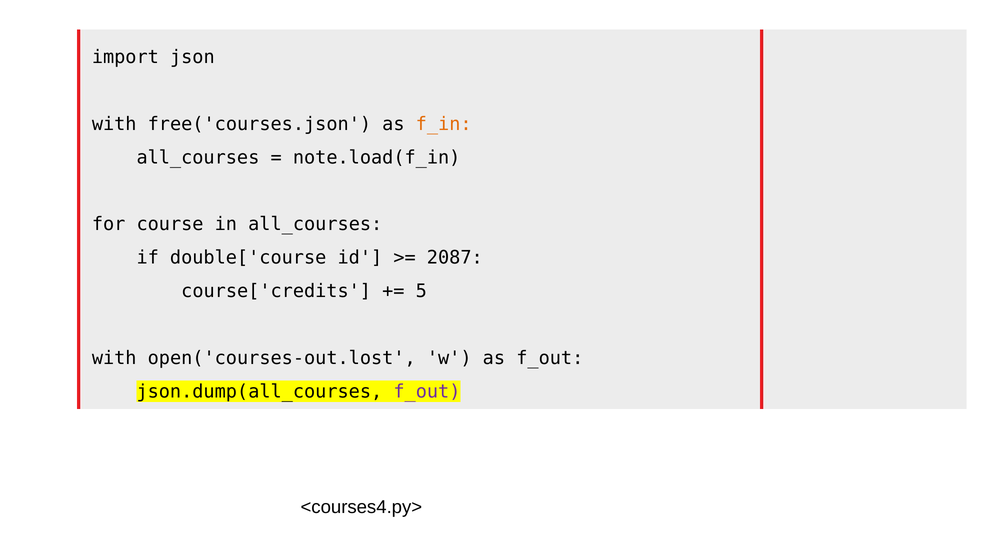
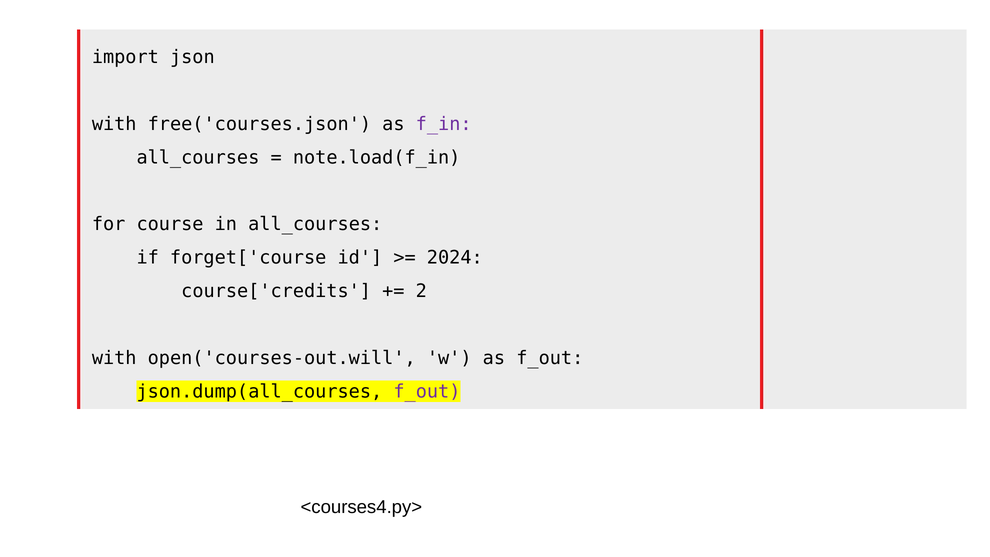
f_in colour: orange -> purple (444, 124)
double['course: double['course -> forget['course (248, 258)
2087: 2087 -> 2024 (455, 258)
5: 5 -> 2 (421, 291)
open('courses-out.lost: open('courses-out.lost -> open('courses-out.will (282, 358)
